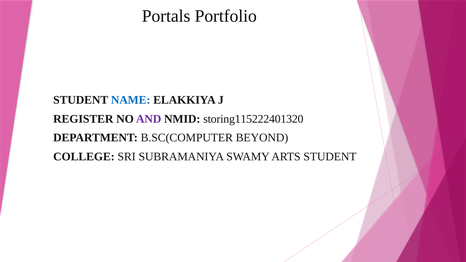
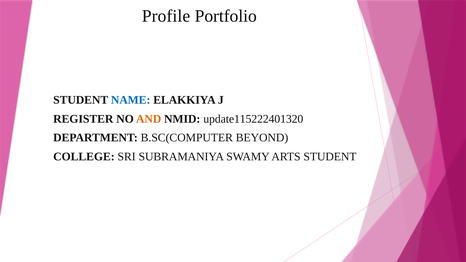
Portals: Portals -> Profile (166, 16)
AND colour: purple -> orange (149, 119)
storing115222401320: storing115222401320 -> update115222401320 (253, 119)
